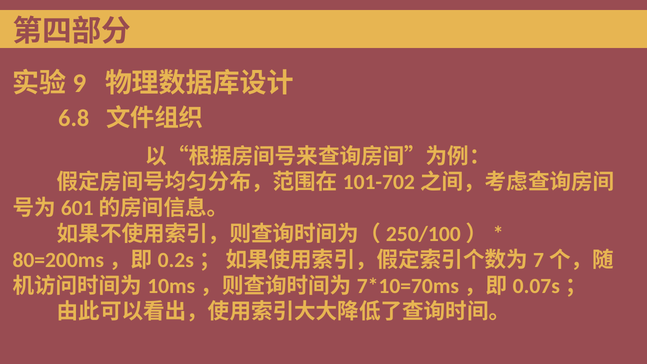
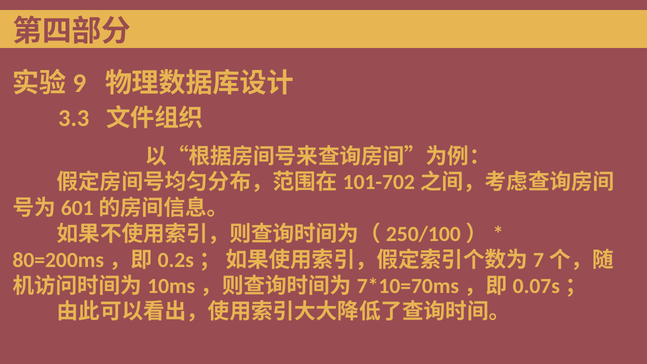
6.8: 6.8 -> 3.3 (74, 118)
